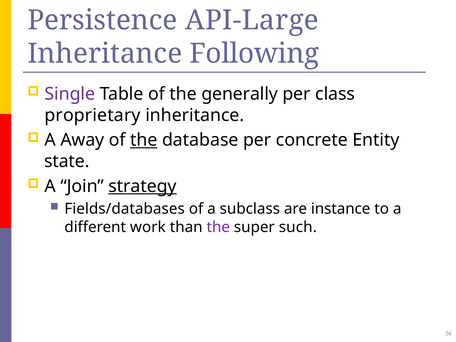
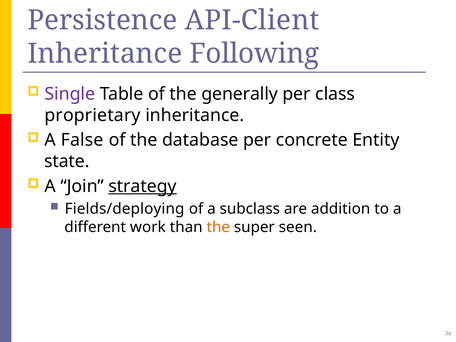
API-Large: API-Large -> API-Client (252, 20)
Away: Away -> False (82, 140)
the underline: present -> none (144, 140)
Fields/databases: Fields/databases -> Fields/deploying (125, 209)
instance: instance -> addition (341, 209)
the colour: purple -> orange (218, 227)
such: such -> seen (298, 227)
